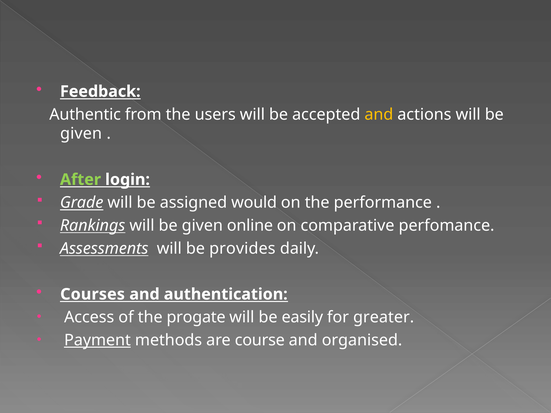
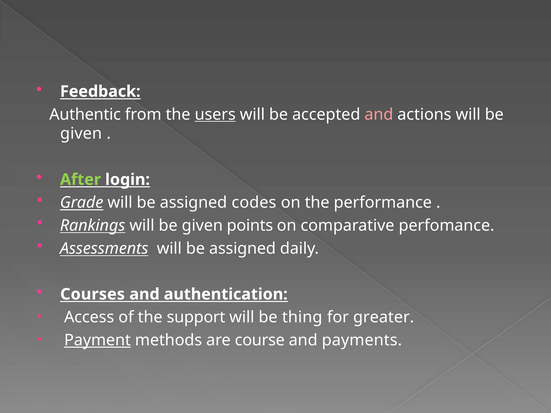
users underline: none -> present (215, 114)
and colour: yellow -> pink (379, 114)
would: would -> codes (254, 203)
online: online -> points (250, 226)
Assessments will be provides: provides -> assigned (242, 249)
progate: progate -> support (196, 317)
easily: easily -> thing (302, 317)
organised: organised -> payments (362, 340)
